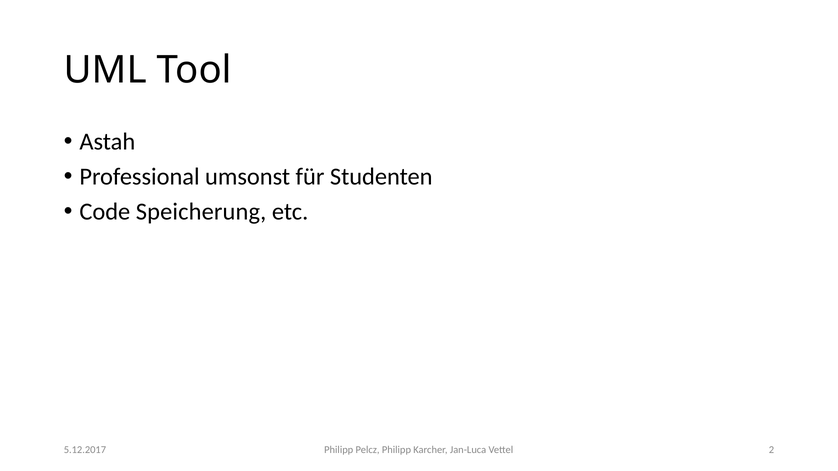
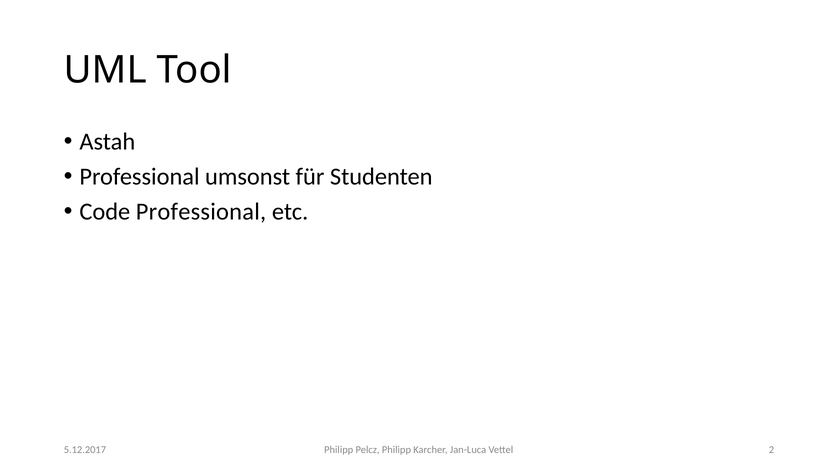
Code Speicherung: Speicherung -> Professional (201, 212)
